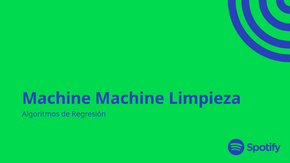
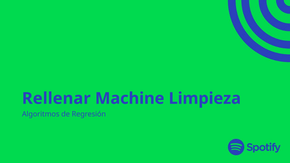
Machine: Machine -> Rellenar (56, 99)
